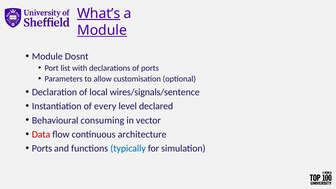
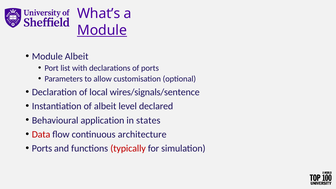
What’s underline: present -> none (99, 14)
Module Dosnt: Dosnt -> Albeit (77, 56)
of every: every -> albeit (105, 106)
consuming: consuming -> application (102, 120)
vector: vector -> states (148, 120)
typically colour: blue -> red (128, 148)
